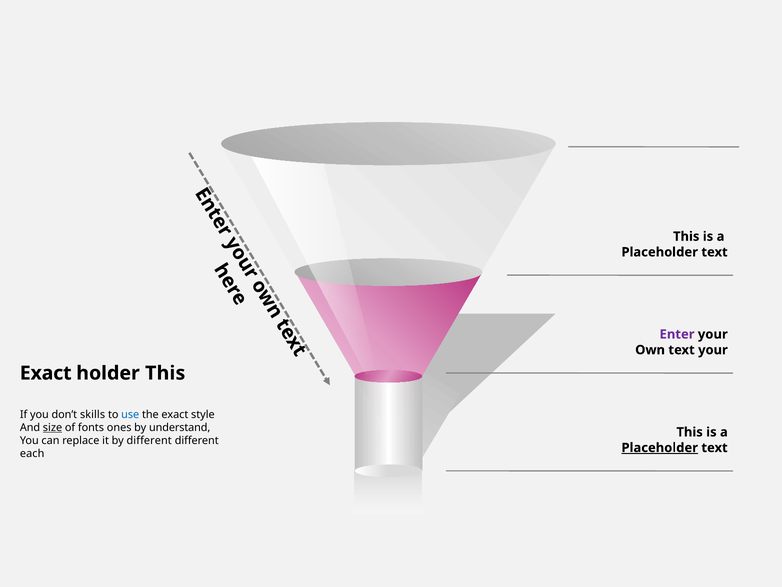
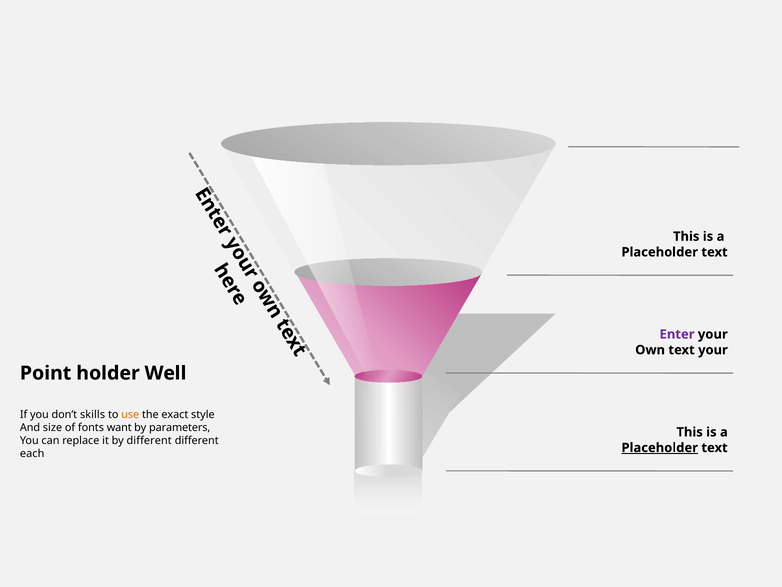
Exact: Exact -> Point (46, 373)
holder This: This -> Well (165, 373)
use colour: blue -> orange (130, 414)
size underline: present -> none (53, 427)
ones: ones -> want (119, 427)
understand: understand -> parameters (180, 427)
